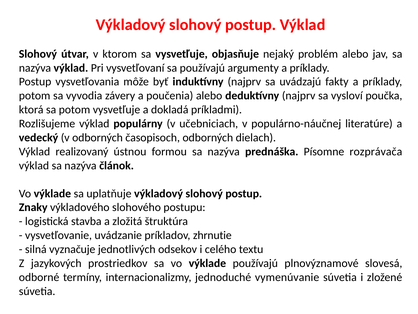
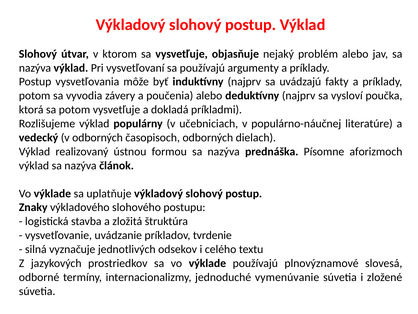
rozprávača: rozprávača -> aforizmoch (376, 151)
zhrnutie: zhrnutie -> tvrdenie (212, 235)
